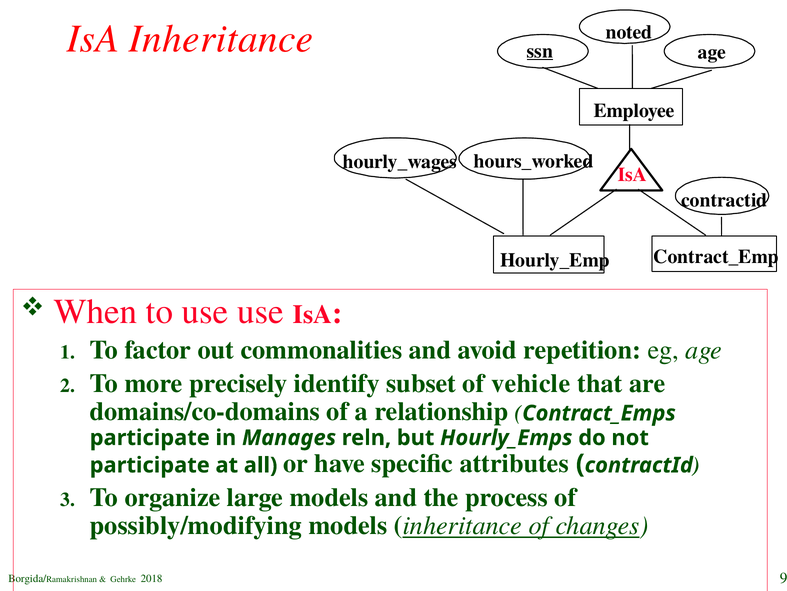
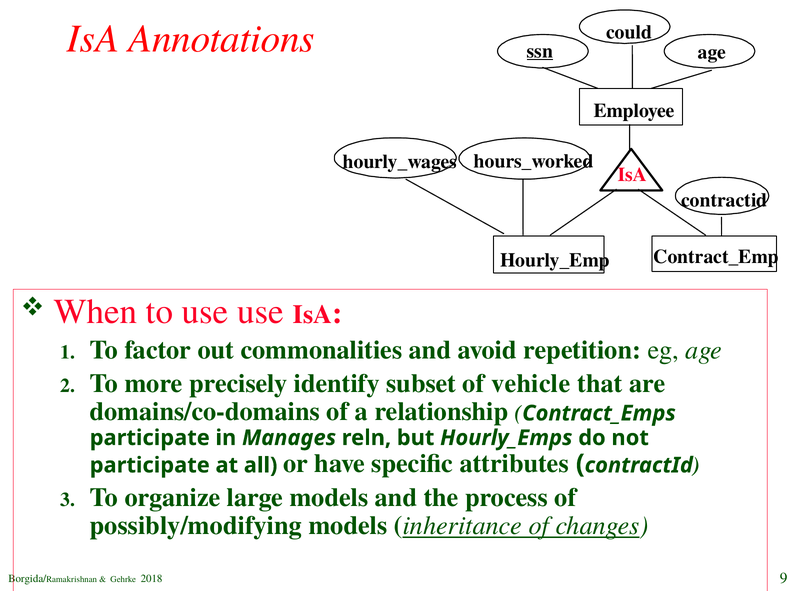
IsA Inheritance: Inheritance -> Annotations (222, 39)
noted: noted -> could (629, 32)
